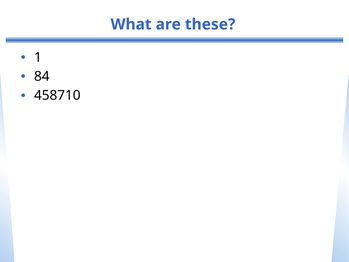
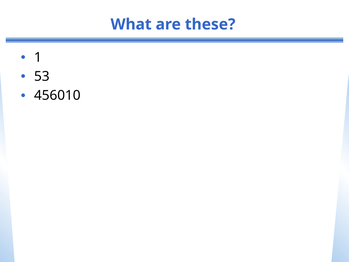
84: 84 -> 53 (42, 76)
458710: 458710 -> 456010 (57, 95)
